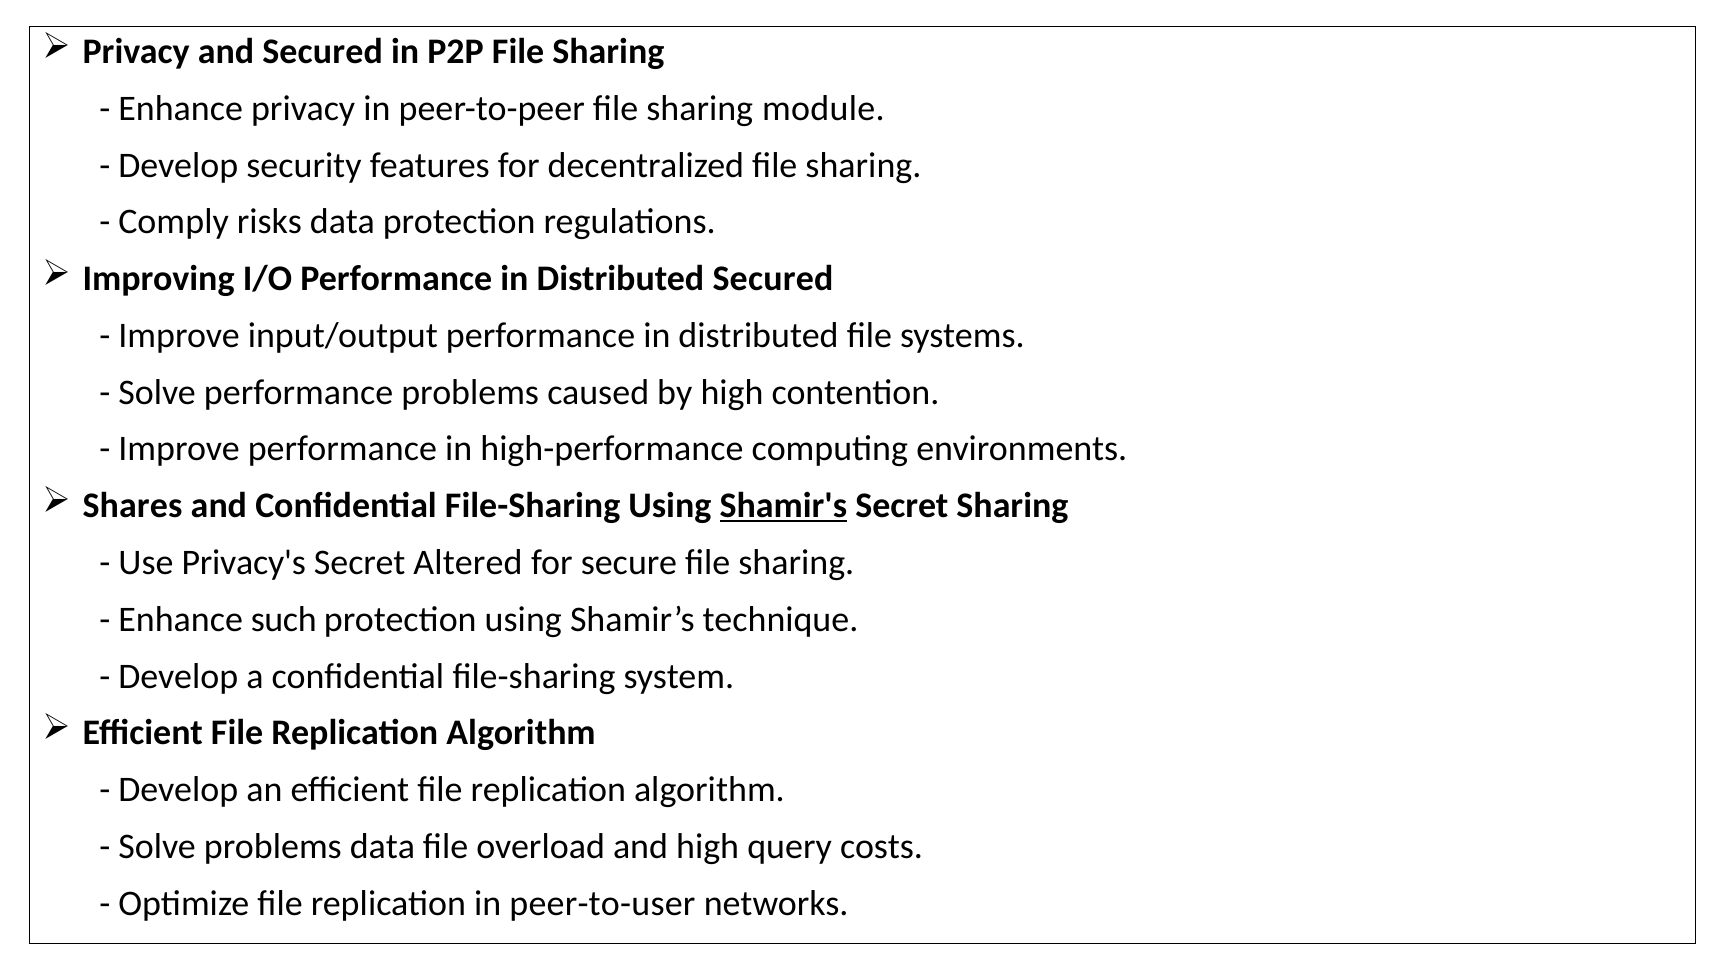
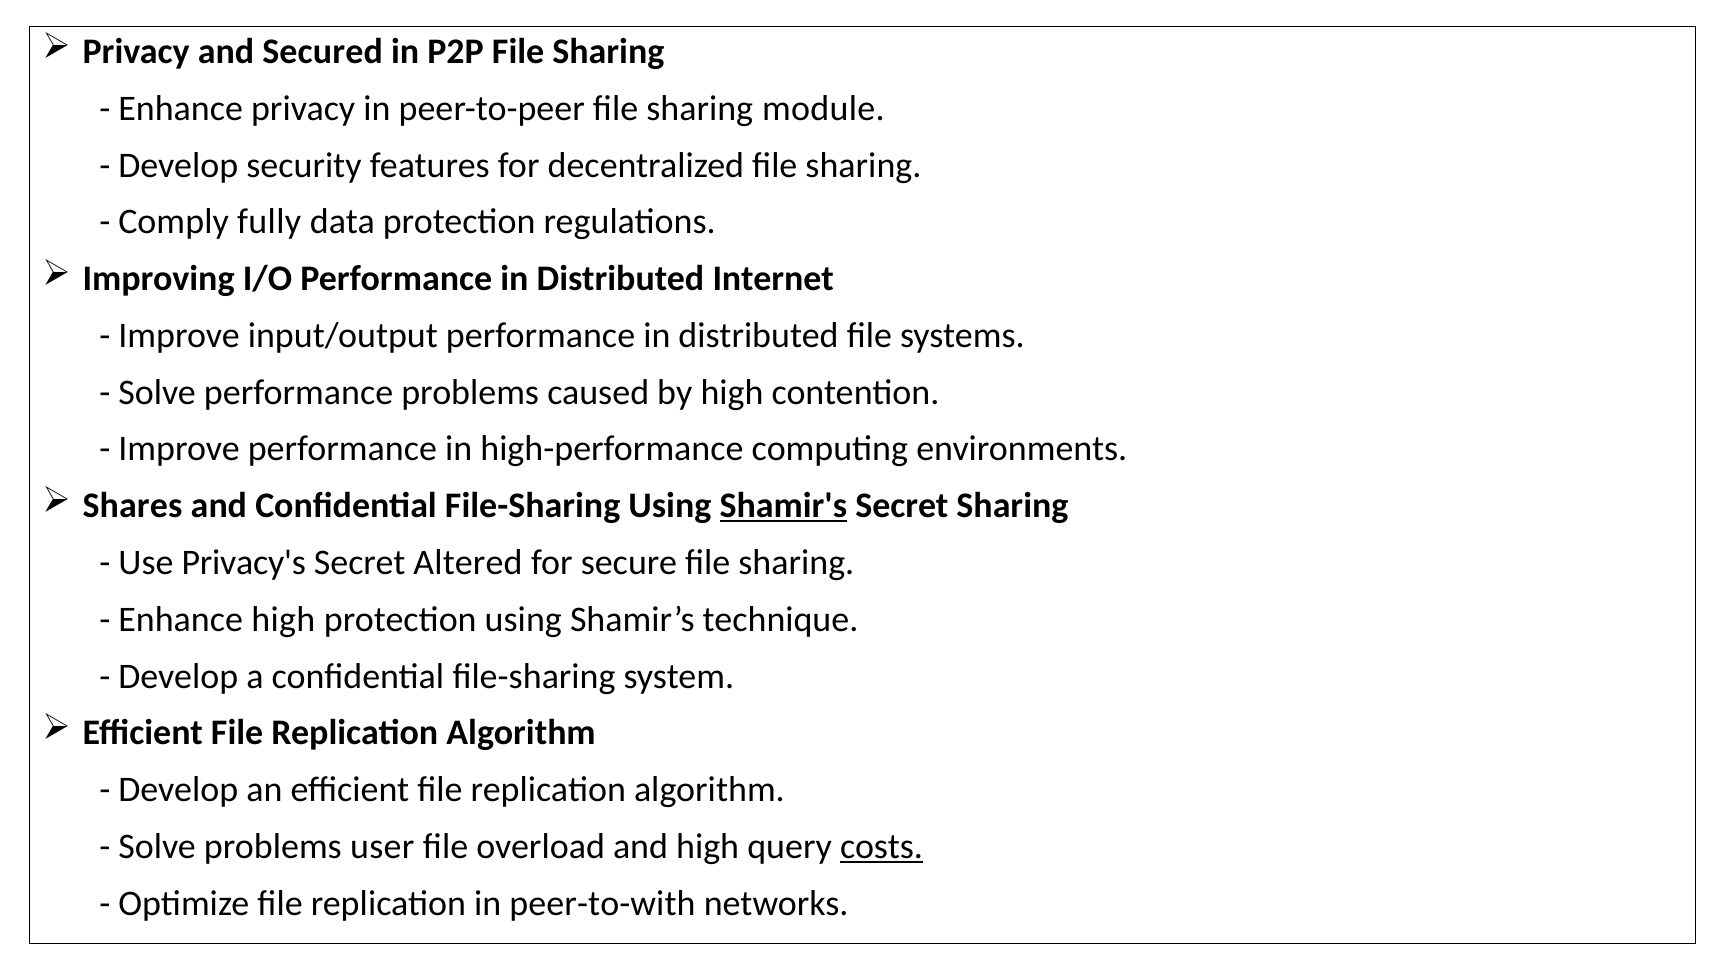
risks: risks -> fully (269, 222)
Distributed Secured: Secured -> Internet (773, 279)
Enhance such: such -> high (283, 620)
problems data: data -> user (382, 847)
costs underline: none -> present (881, 847)
peer-to-user: peer-to-user -> peer-to-with (603, 904)
